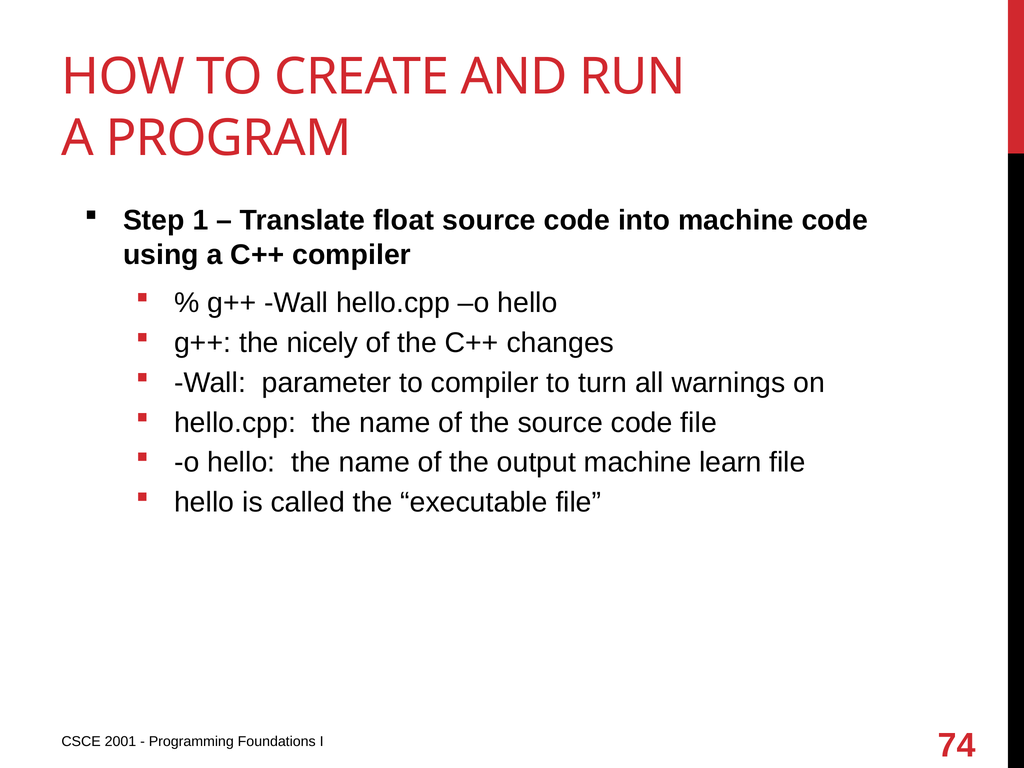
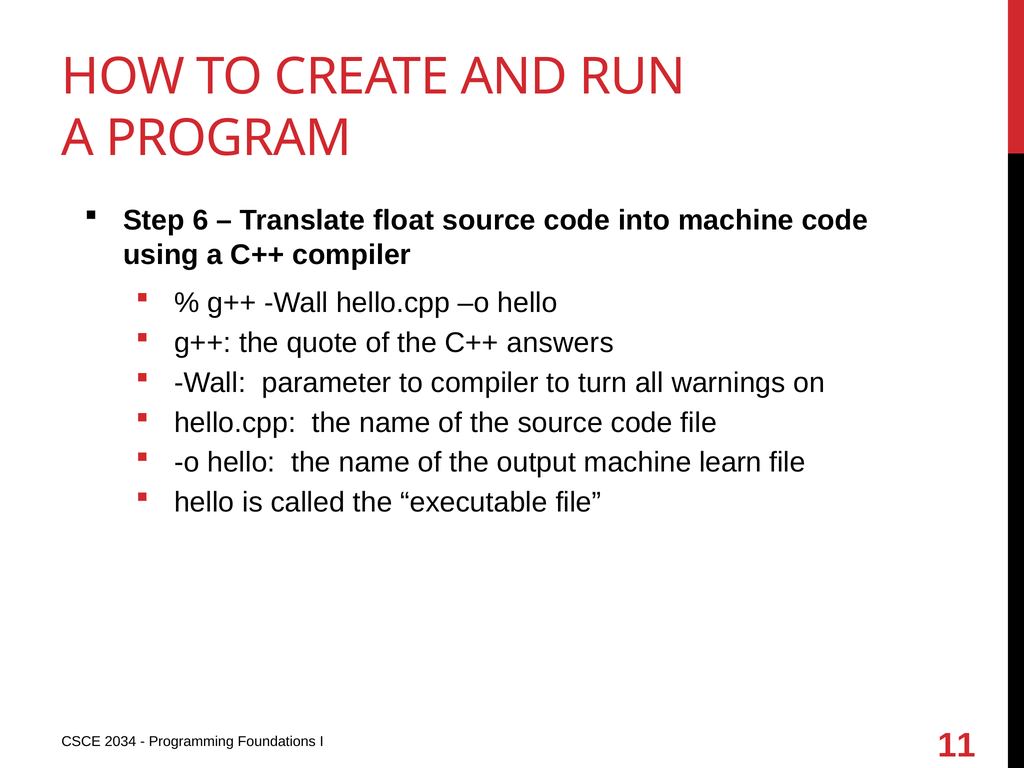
1: 1 -> 6 (200, 220)
nicely: nicely -> quote (322, 343)
changes: changes -> answers (560, 343)
2001: 2001 -> 2034 (120, 742)
74: 74 -> 11 (957, 746)
